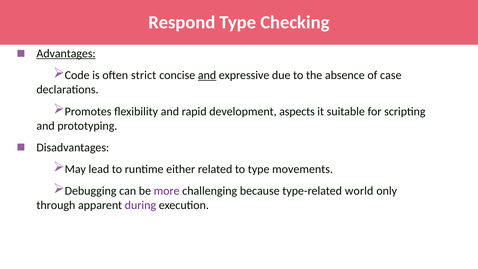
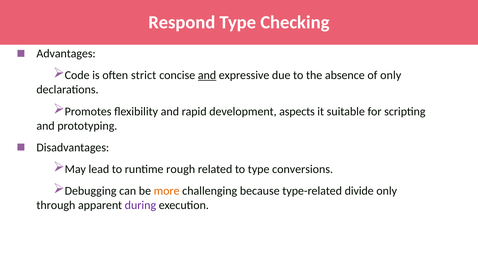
Advantages underline: present -> none (66, 54)
of case: case -> only (391, 75)
either: either -> rough (181, 169)
movements: movements -> conversions (303, 169)
more colour: purple -> orange (167, 191)
world: world -> divide (359, 191)
